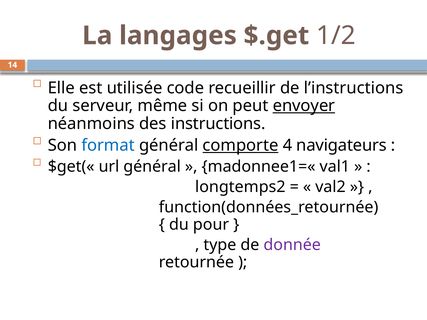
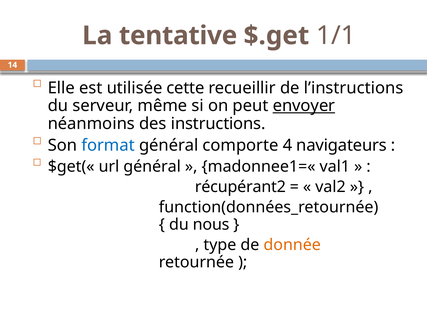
langages: langages -> tentative (178, 36)
1/2: 1/2 -> 1/1 (336, 36)
code: code -> cette (185, 88)
comporte underline: present -> none (241, 145)
longtemps2: longtemps2 -> récupérant2 (240, 187)
pour: pour -> nous (211, 225)
donnée colour: purple -> orange (292, 245)
